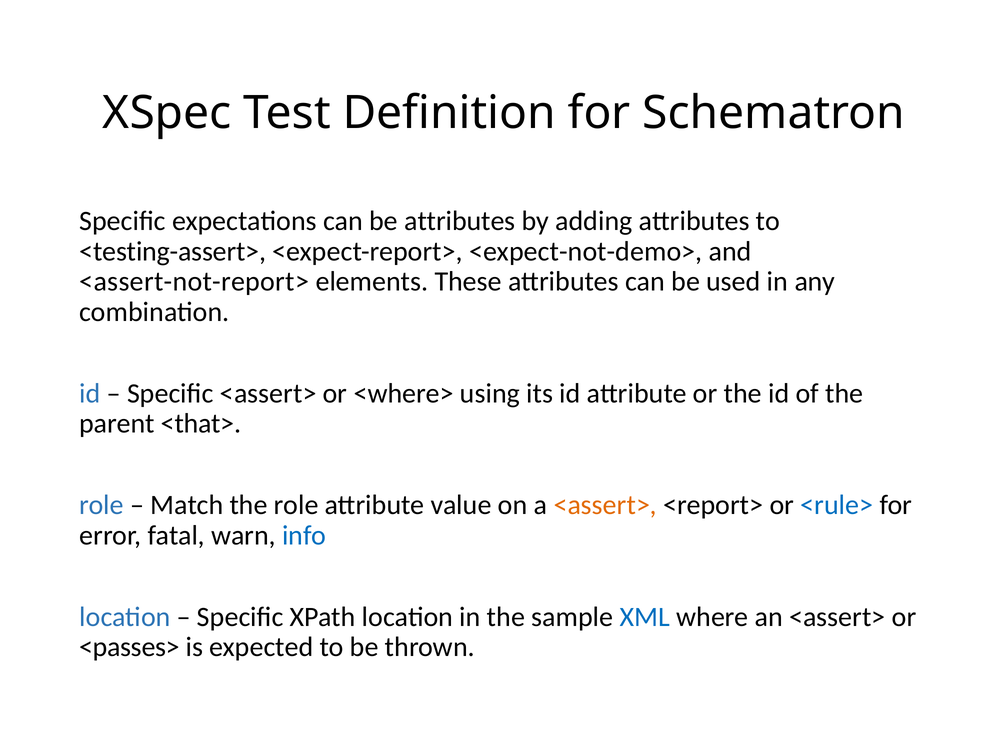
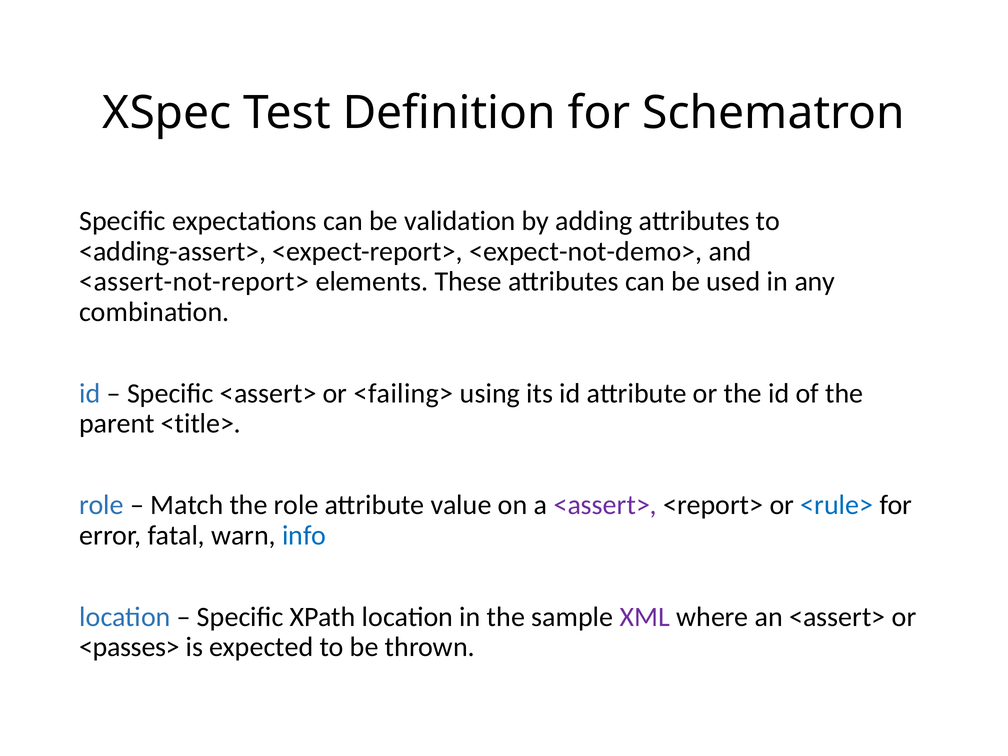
be attributes: attributes -> validation (460, 221)
<testing-assert>: <testing-assert> -> <adding-assert> (173, 251)
<where>: <where> -> <failing> (403, 393)
<that>: <that> -> <title> (201, 424)
<assert> colour: orange -> purple (605, 505)
XML colour: blue -> purple (645, 617)
